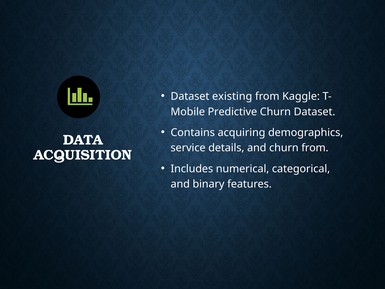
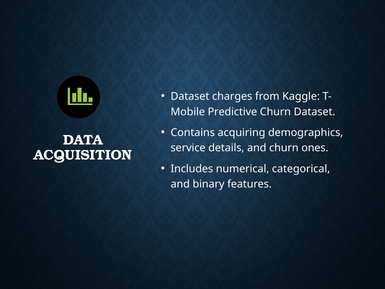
existing: existing -> charges (232, 96)
churn from: from -> ones (315, 148)
